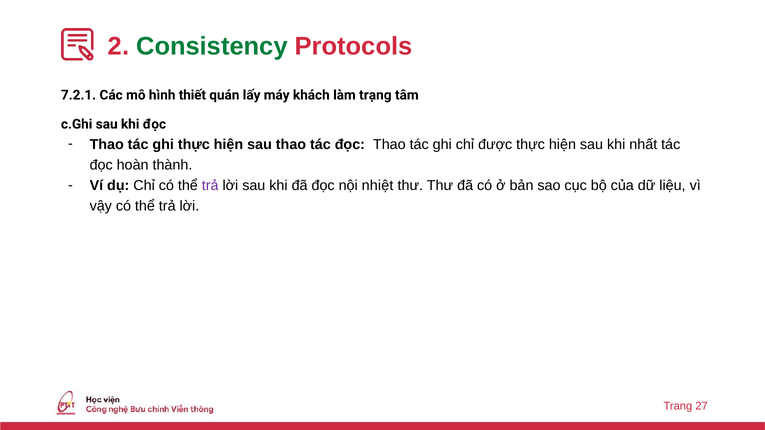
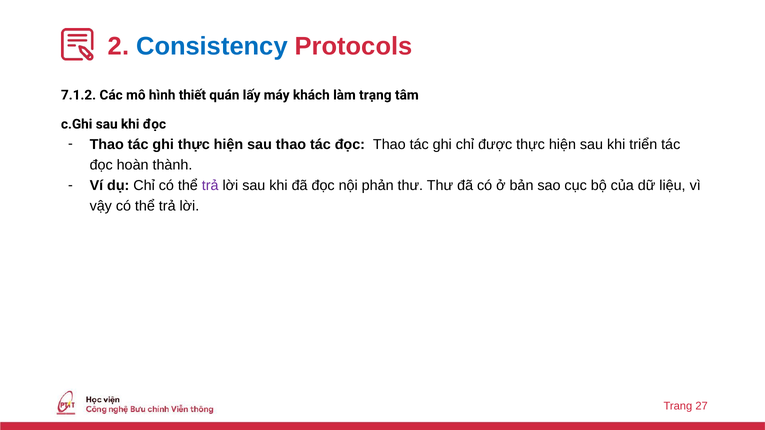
Consistency colour: green -> blue (212, 46)
7.2.1: 7.2.1 -> 7.1.2 (79, 95)
nhất: nhất -> triển (643, 144)
nhiệt: nhiệt -> phản (378, 186)
